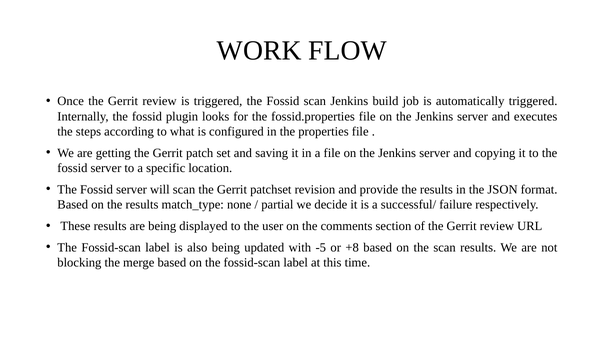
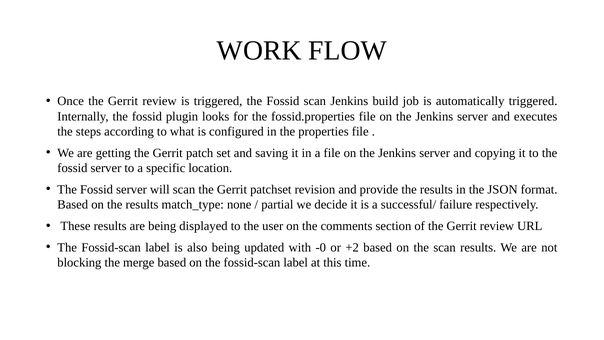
-5: -5 -> -0 (321, 247)
+8: +8 -> +2 (352, 247)
